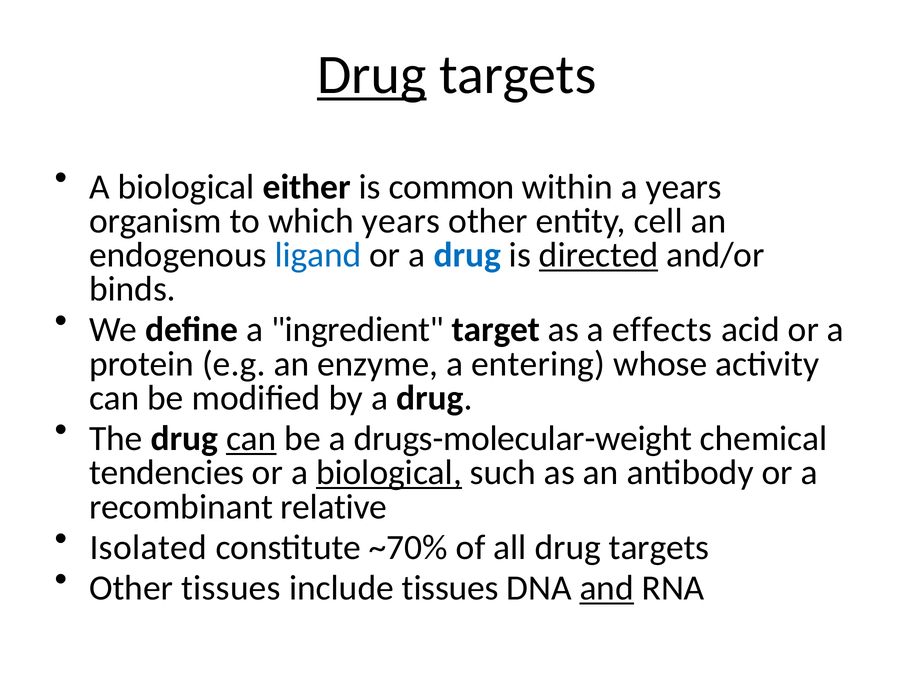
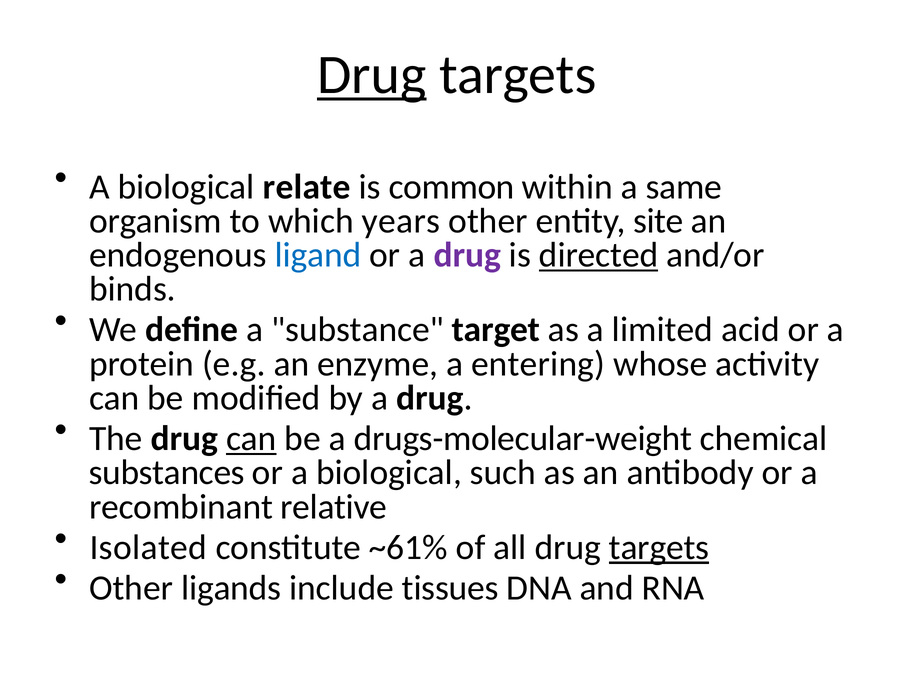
either: either -> relate (307, 187)
a years: years -> same (684, 187)
cell: cell -> site (658, 221)
drug colour: blue -> purple (467, 255)
ingredient: ingredient -> substance (358, 330)
effects: effects -> limited (662, 330)
tendencies: tendencies -> substances (167, 473)
biological underline: present -> none (389, 473)
~70%: ~70% -> ~61% (408, 548)
targets underline: none -> present (659, 548)
Other tissues: tissues -> ligands (231, 588)
and underline: present -> none (607, 588)
